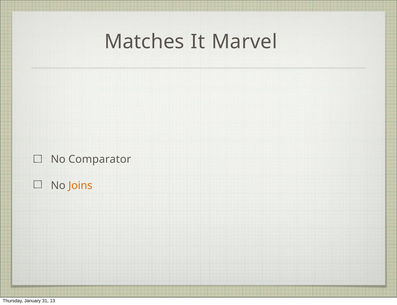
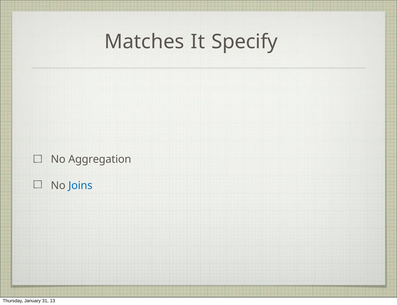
Marvel: Marvel -> Specify (245, 42)
Comparator: Comparator -> Aggregation (100, 160)
Joins colour: orange -> blue (80, 186)
